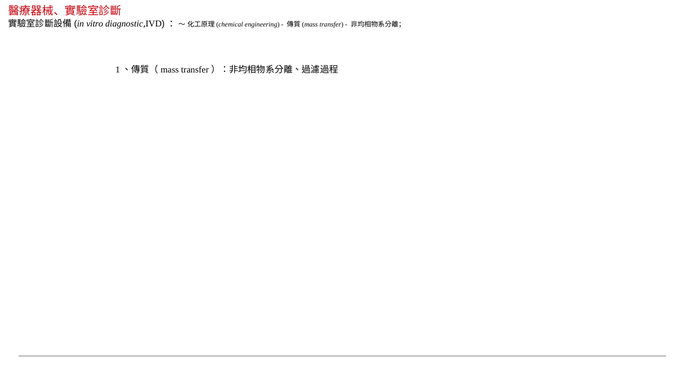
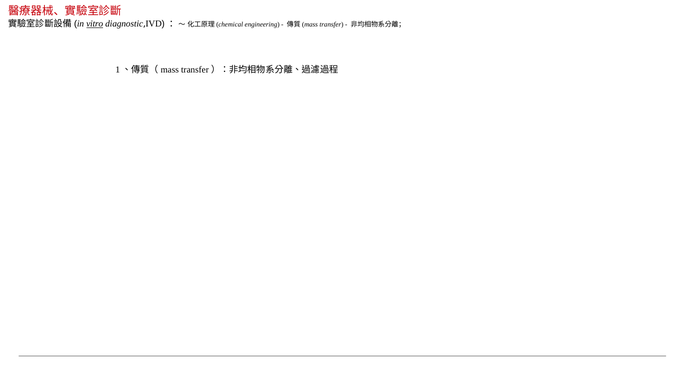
vitro underline: none -> present (95, 24)
